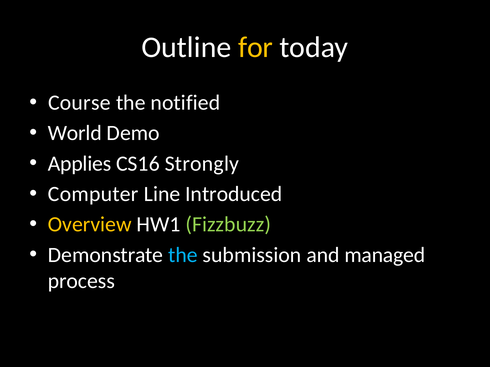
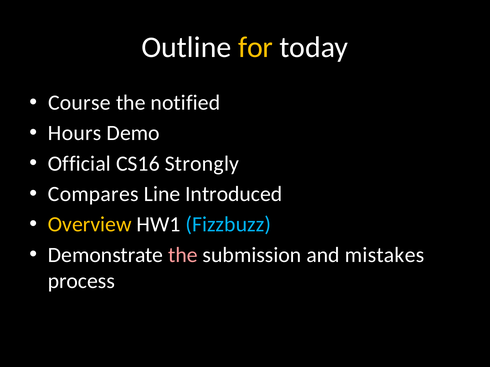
World: World -> Hours (75, 133)
Applies: Applies -> Official (79, 164)
Computer: Computer -> Compares (93, 194)
Fizzbuzz colour: light green -> light blue (228, 225)
the colour: light blue -> pink (183, 255)
managed: managed -> mistakes (385, 255)
